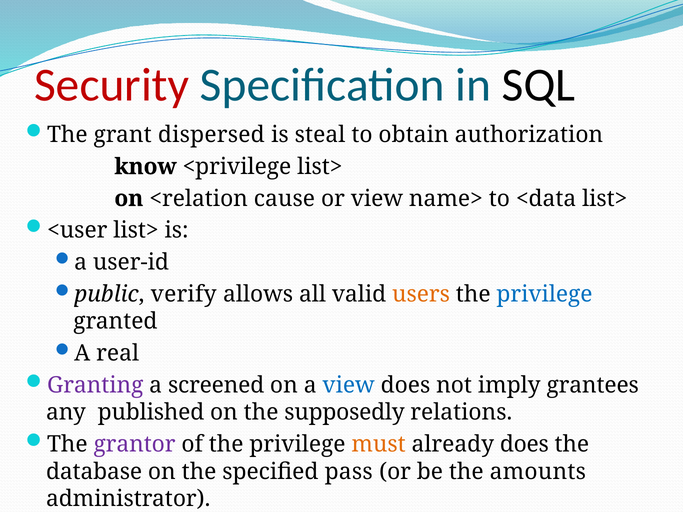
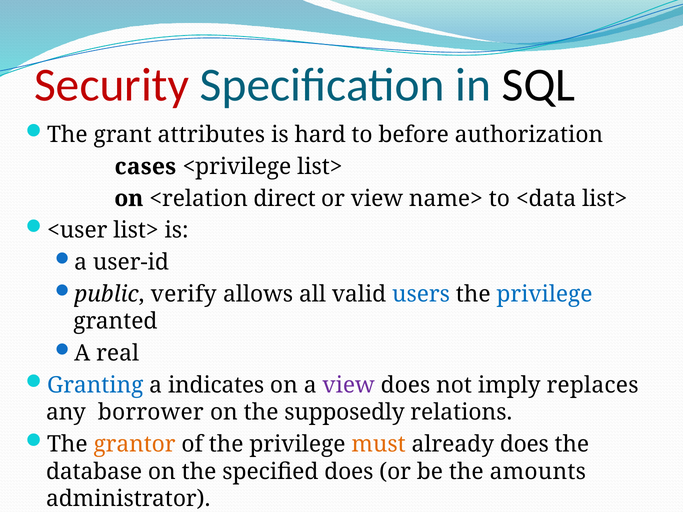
dispersed: dispersed -> attributes (211, 135)
steal: steal -> hard (320, 135)
obtain: obtain -> before (414, 135)
know: know -> cases (145, 167)
cause: cause -> direct (285, 199)
users colour: orange -> blue (421, 294)
Granting colour: purple -> blue (95, 385)
screened: screened -> indicates (216, 385)
view colour: blue -> purple (349, 385)
grantees: grantees -> replaces (593, 385)
published: published -> borrower (151, 413)
grantor colour: purple -> orange (135, 444)
specified pass: pass -> does (349, 472)
